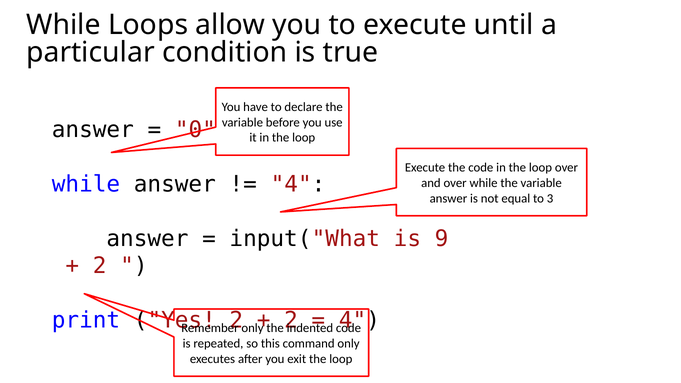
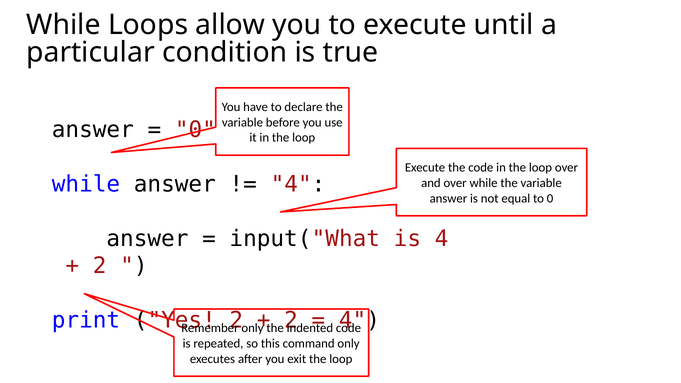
to 3: 3 -> 0 (550, 198)
is 9: 9 -> 4 (442, 239)
